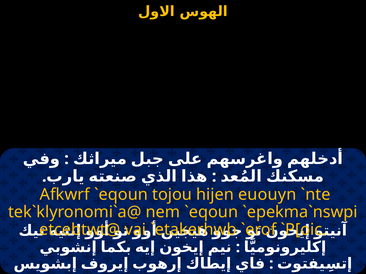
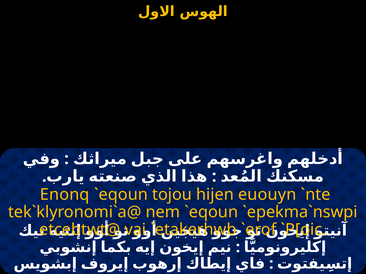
Afkwrf: Afkwrf -> Enonq (65, 195)
